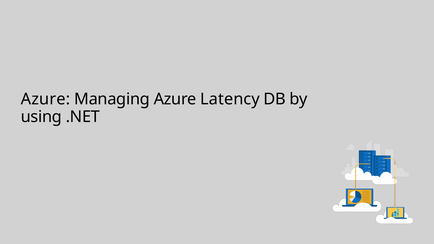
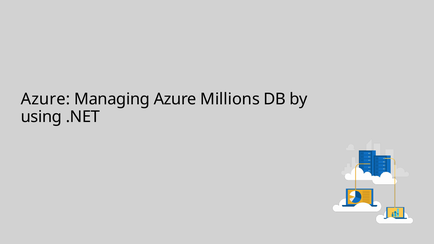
Latency: Latency -> Millions (230, 99)
